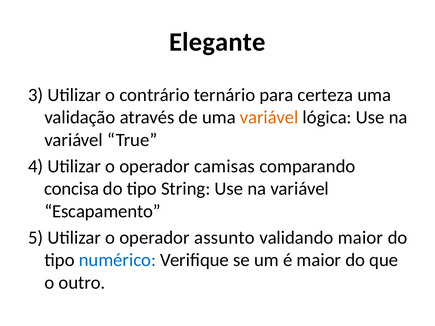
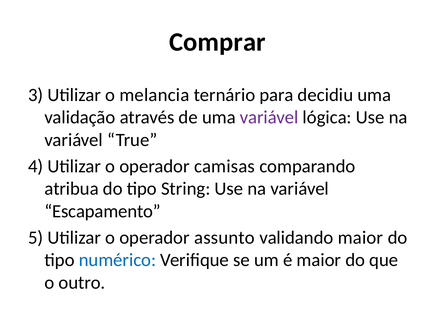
Elegante: Elegante -> Comprar (217, 42)
contrário: contrário -> melancia (154, 95)
certeza: certeza -> decidiu (325, 95)
variável colour: orange -> purple (269, 118)
concisa: concisa -> atribua (72, 189)
